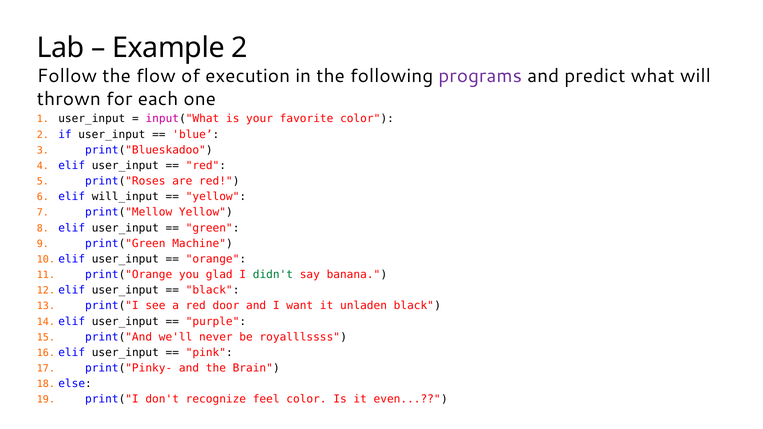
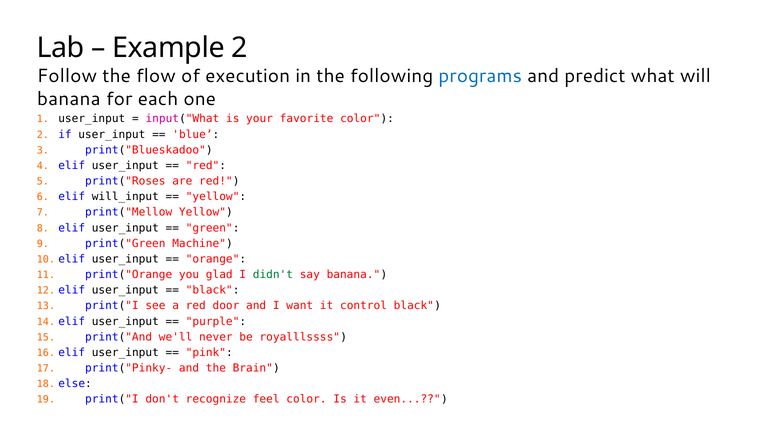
programs colour: purple -> blue (480, 76)
thrown: thrown -> banana (69, 99)
unladen: unladen -> control (364, 306)
